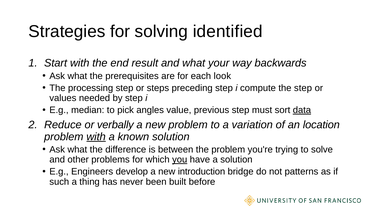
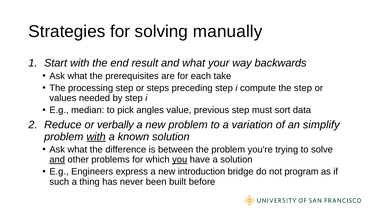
identified: identified -> manually (228, 31)
look: look -> take (222, 76)
data underline: present -> none (302, 110)
location: location -> simplify (321, 125)
and underline: none -> present (57, 159)
develop: develop -> express (132, 171)
patterns: patterns -> program (302, 171)
